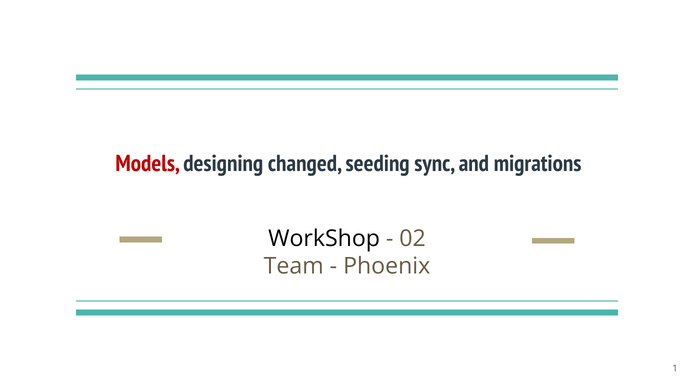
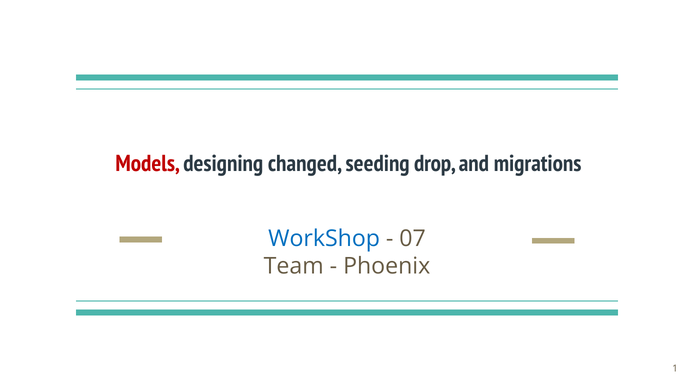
sync: sync -> drop (435, 164)
WorkShop colour: black -> blue (324, 239)
02: 02 -> 07 (413, 239)
